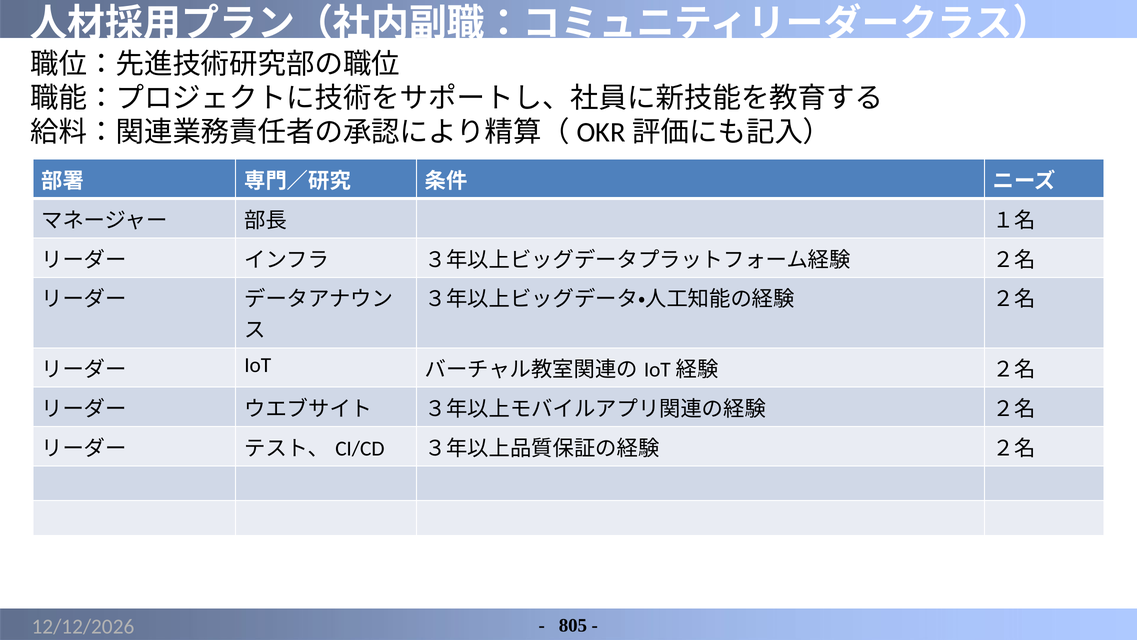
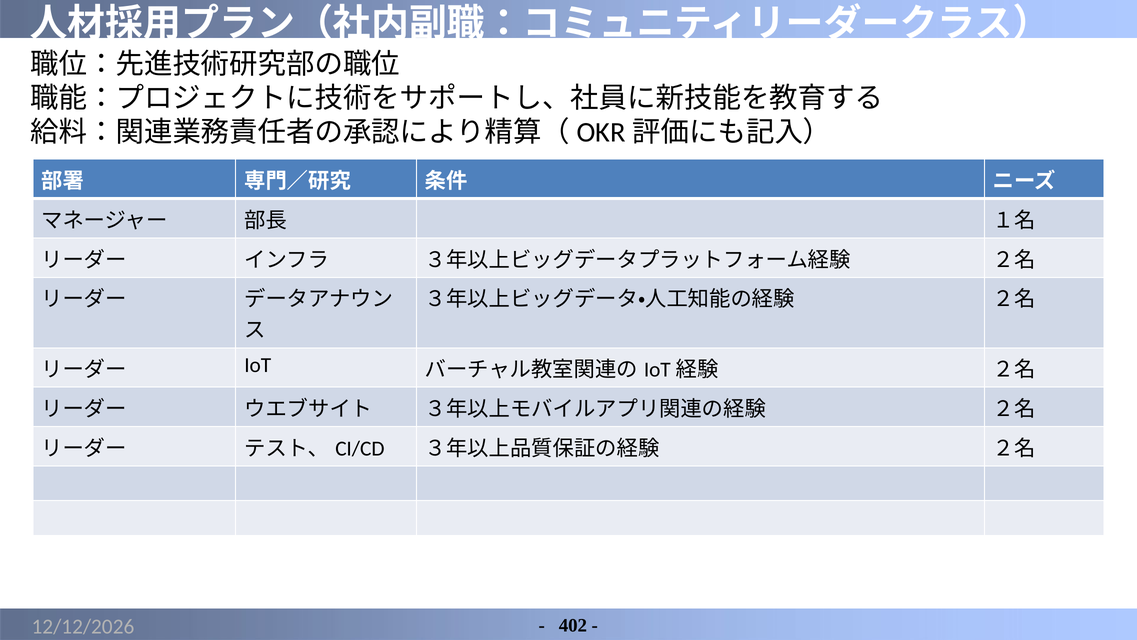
805: 805 -> 402 (573, 625)
